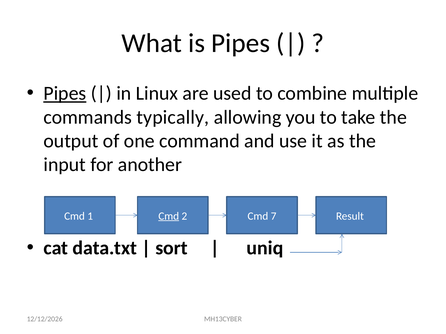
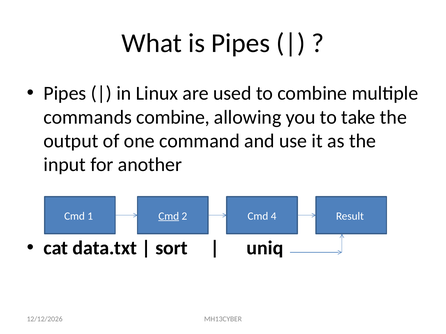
Pipes underline: present -> none (65, 94)
commands typically: typically -> combine (173, 117)
7: 7 -> 4 (274, 216)
